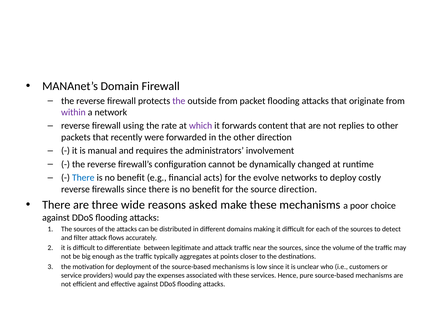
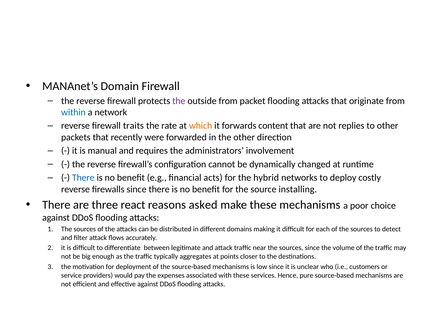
within colour: purple -> blue (73, 112)
using: using -> traits (133, 126)
which colour: purple -> orange (201, 126)
evolve: evolve -> hybrid (266, 178)
source direction: direction -> installing (298, 189)
wide: wide -> react (133, 205)
